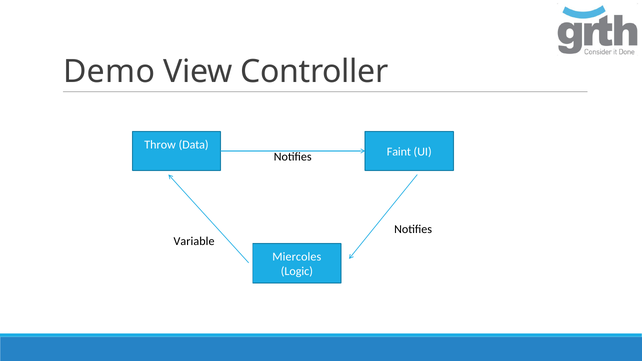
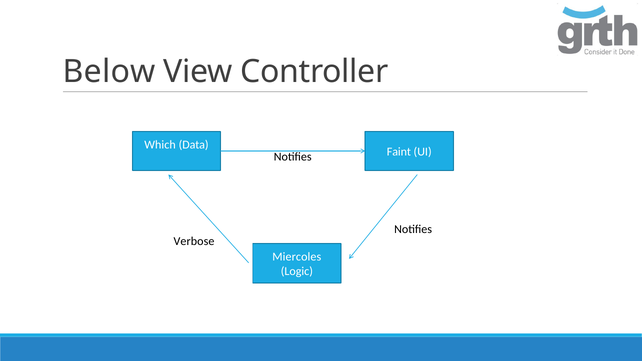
Demo: Demo -> Below (109, 72)
Throw: Throw -> Which (160, 145)
Variable: Variable -> Verbose (194, 241)
